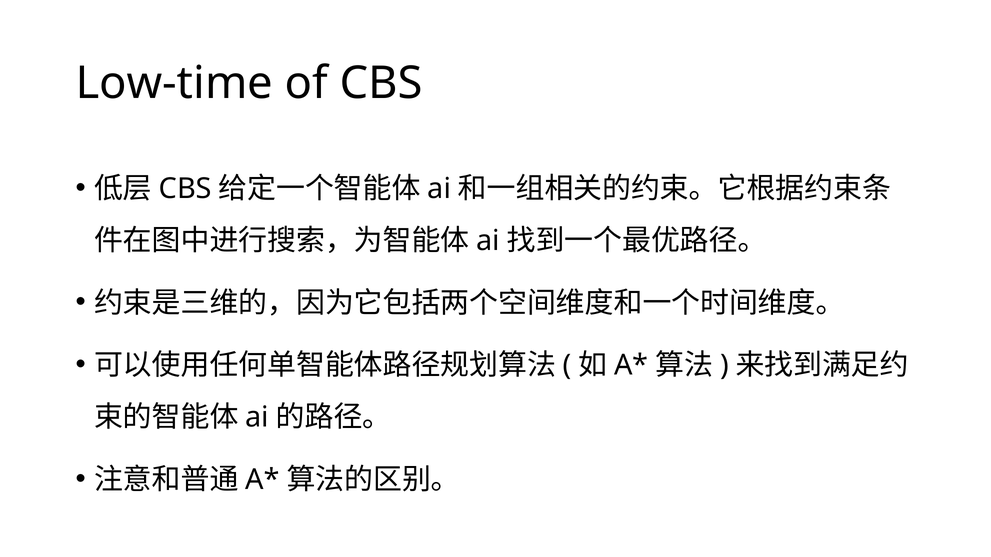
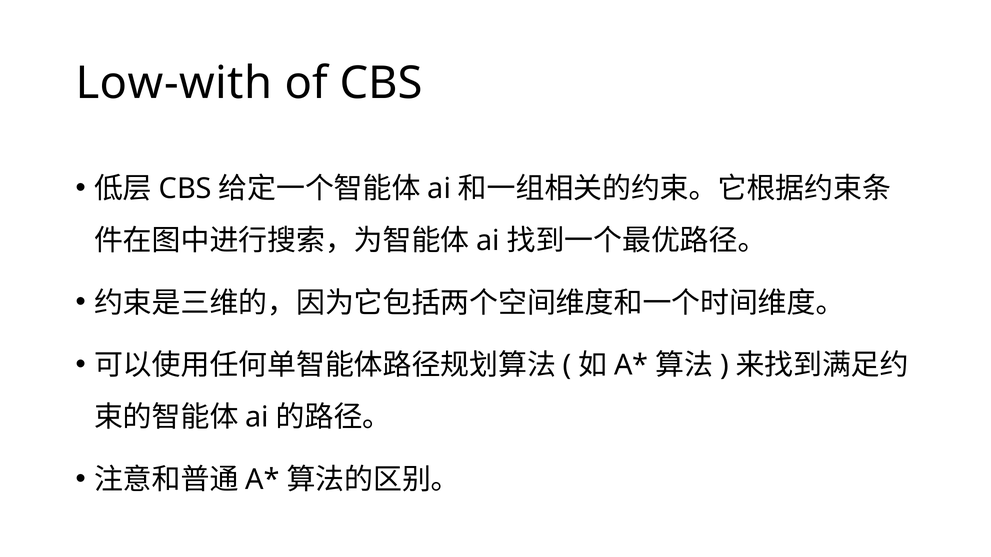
Low-time: Low-time -> Low-with (174, 83)
